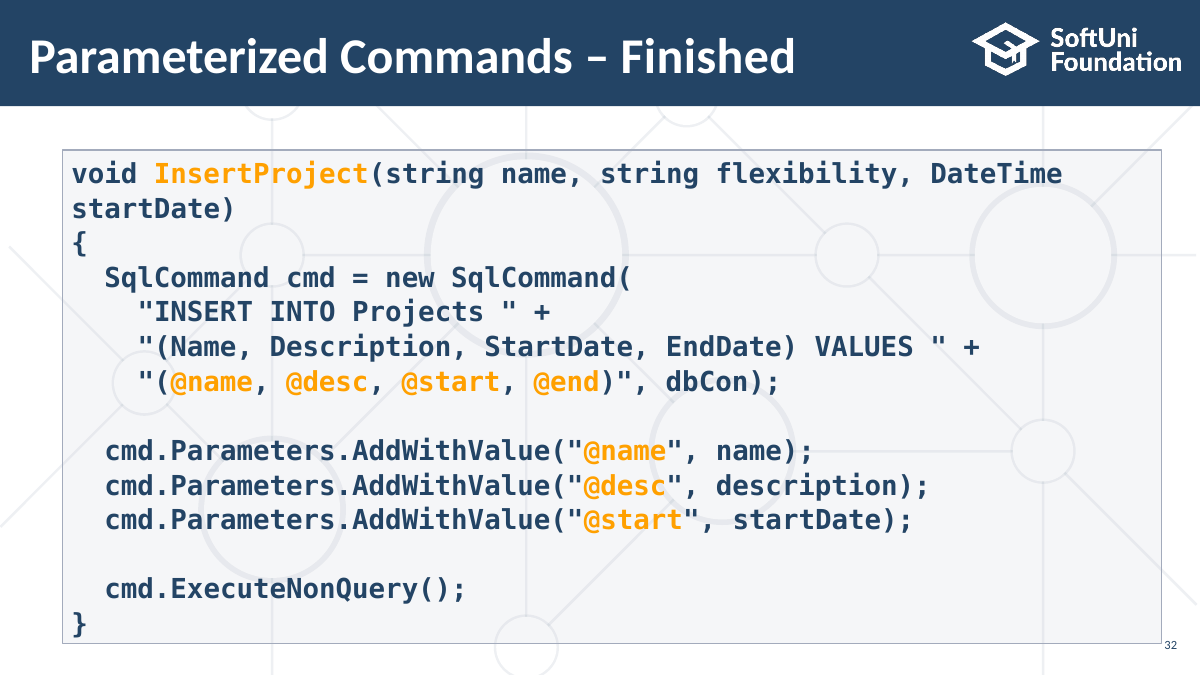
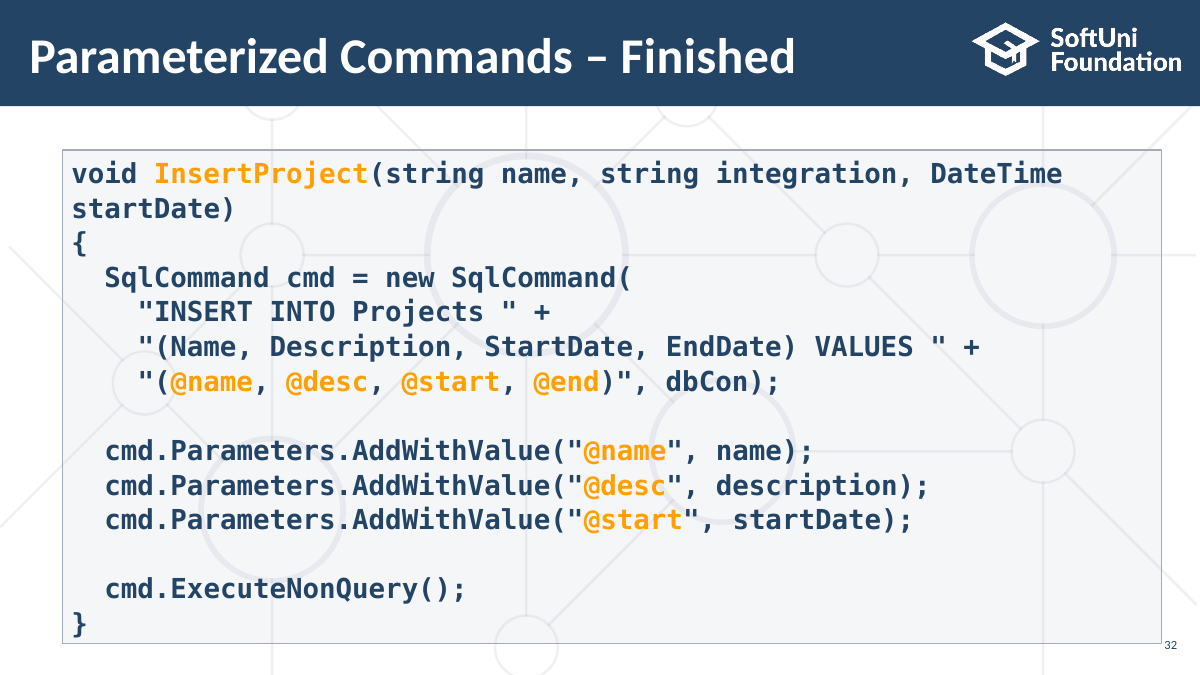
flexibility: flexibility -> integration (815, 174)
